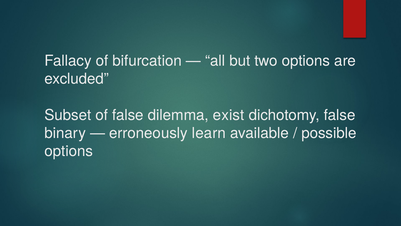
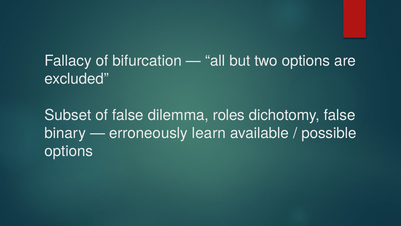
exist: exist -> roles (229, 115)
